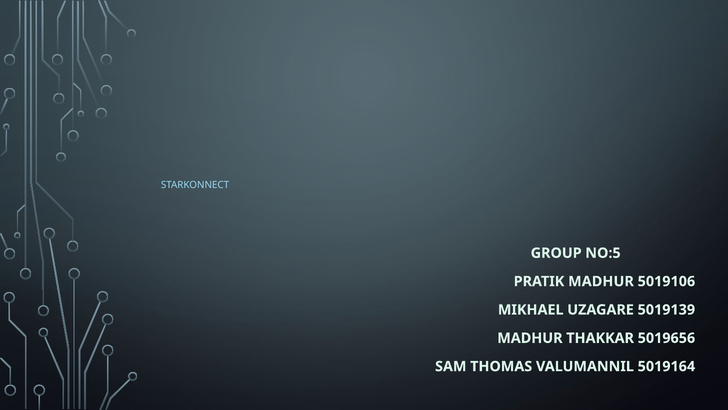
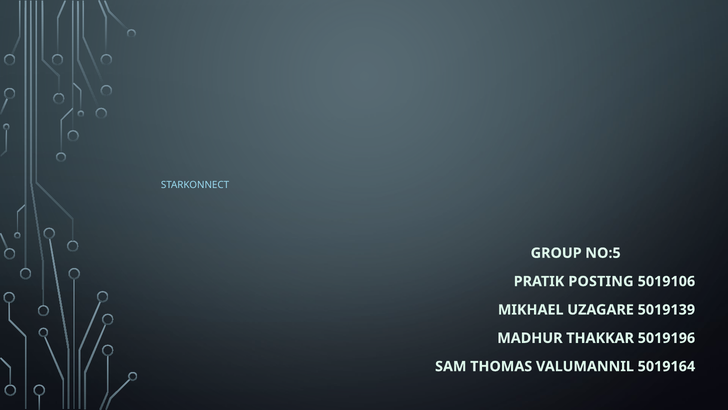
PRATIK MADHUR: MADHUR -> POSTING (601, 281)
5019656: 5019656 -> 5019196 (666, 338)
